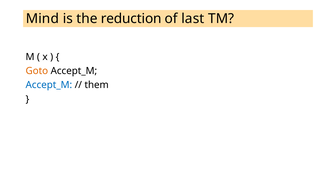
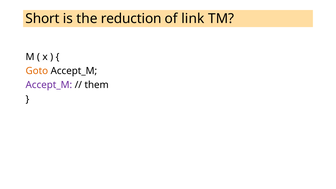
Mind: Mind -> Short (43, 19)
last: last -> link (193, 19)
Accept_M colour: blue -> purple (49, 85)
